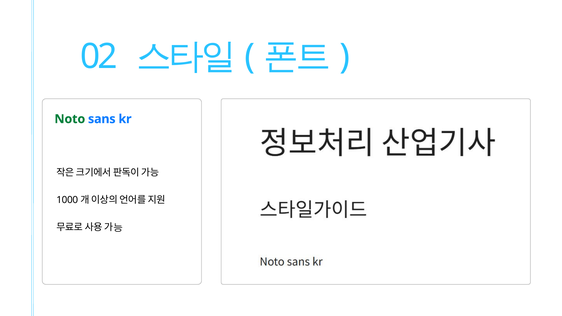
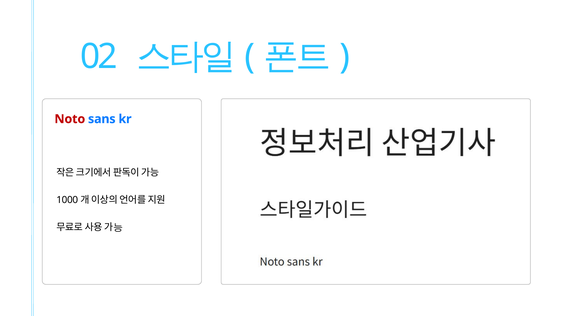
Noto colour: green -> red (70, 119)
